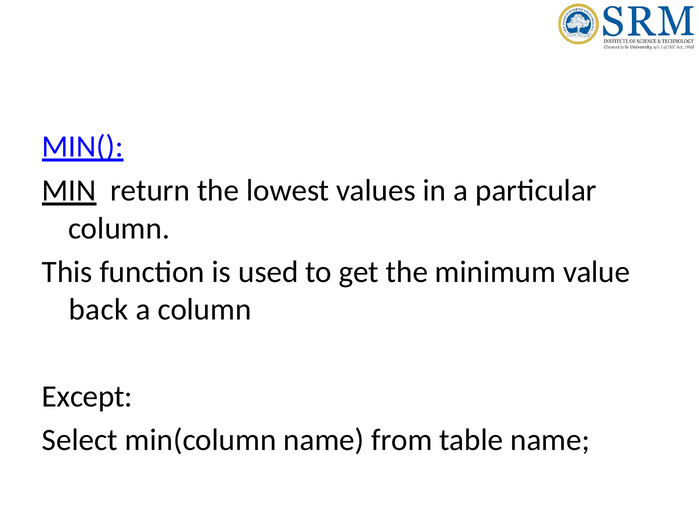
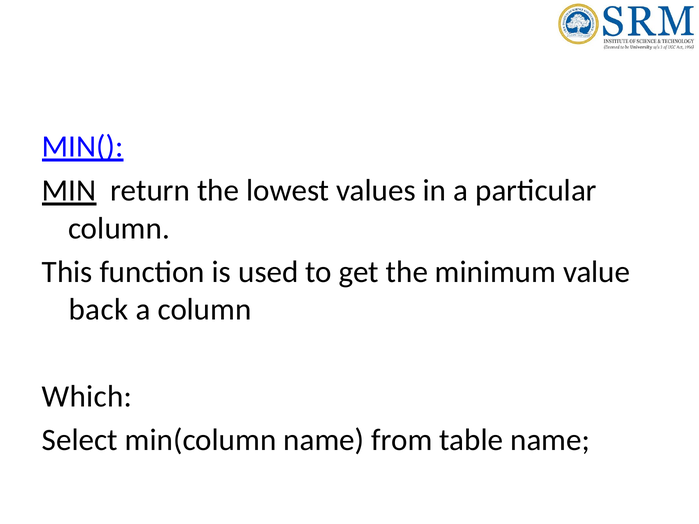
Except: Except -> Which (87, 397)
